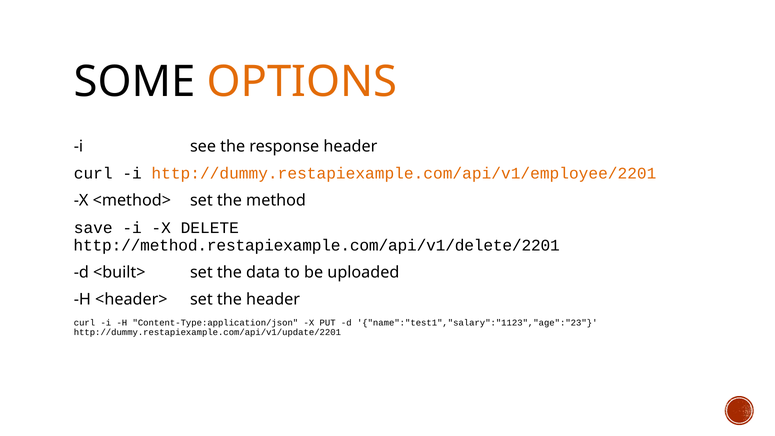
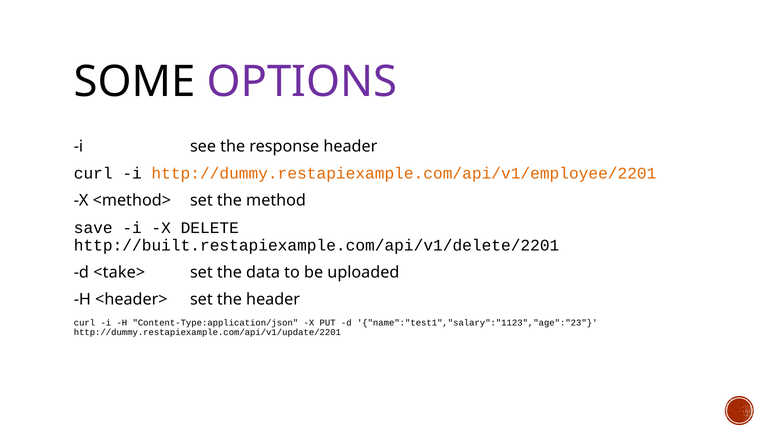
OPTIONS colour: orange -> purple (302, 82)
http://method.restapiexample.com/api/v1/delete/2201: http://method.restapiexample.com/api/v1/delete/2201 -> http://built.restapiexample.com/api/v1/delete/2201 (317, 245)
<built>: <built> -> <take> (119, 272)
